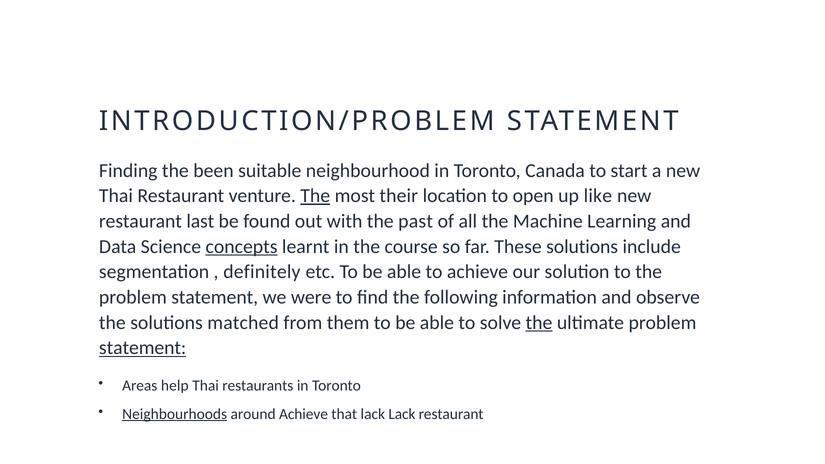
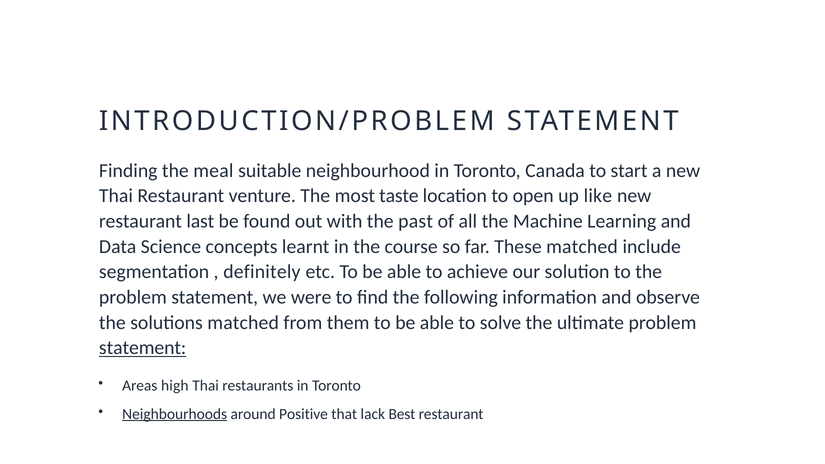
been: been -> meal (213, 171)
The underline: present -> none (315, 196)
their: their -> taste (399, 196)
concepts underline: present -> none (242, 247)
These solutions: solutions -> matched (582, 247)
the underline: present -> none (539, 323)
help: help -> high (175, 386)
around Achieve: Achieve -> Positive (303, 414)
lack Lack: Lack -> Best (402, 414)
